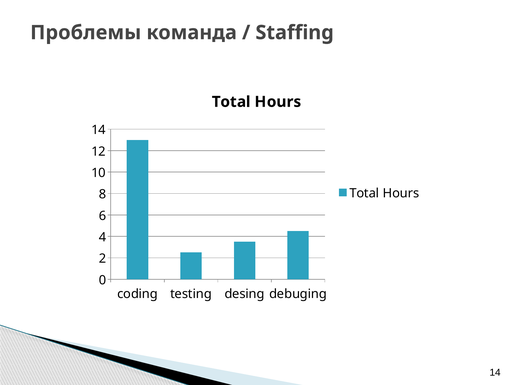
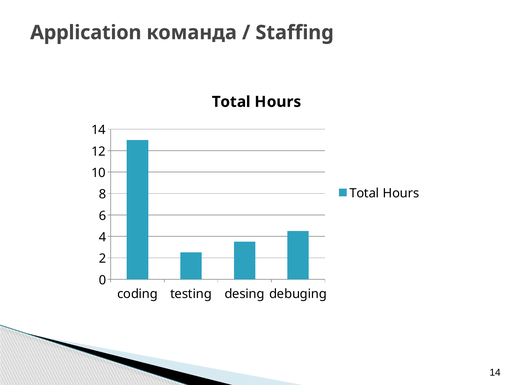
Проблемы: Проблемы -> Application (86, 33)
